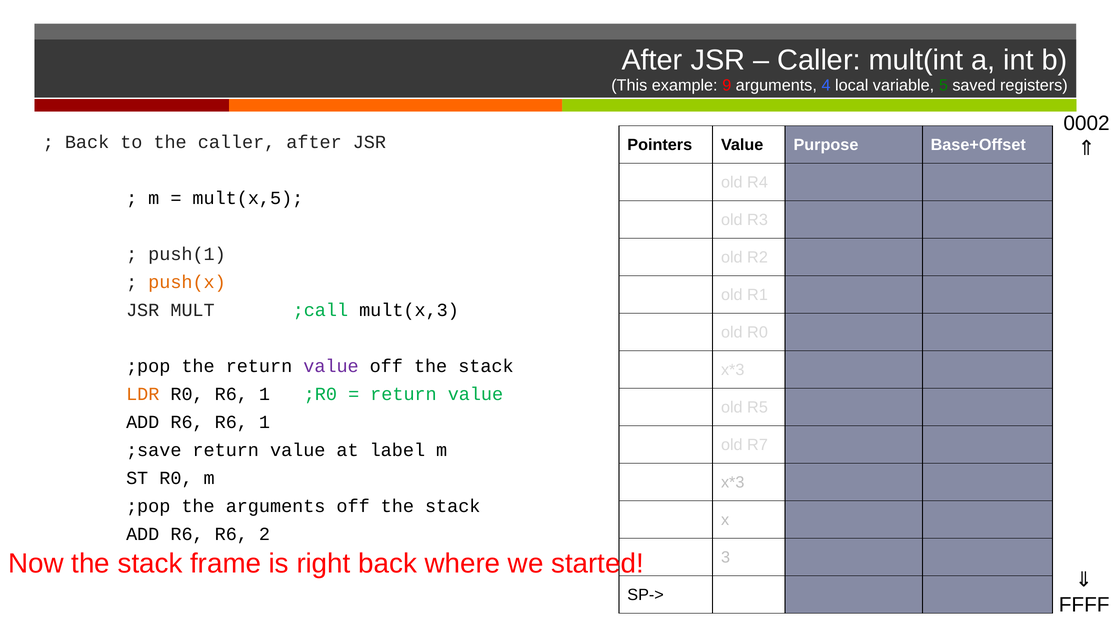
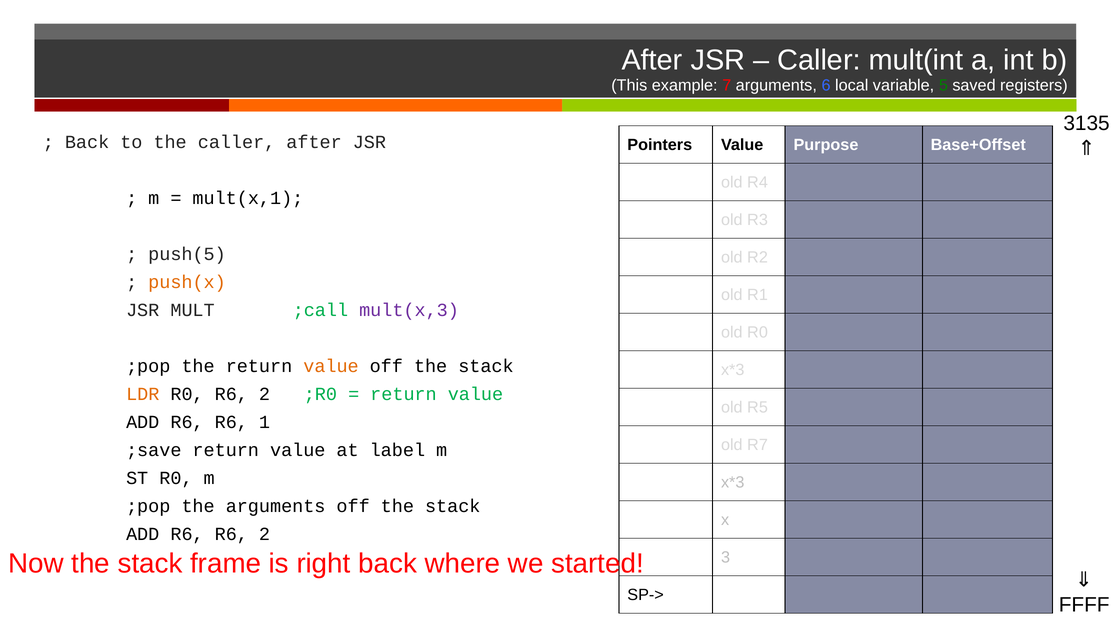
9: 9 -> 7 (727, 85)
4: 4 -> 6 (826, 85)
0002: 0002 -> 3135 (1087, 123)
mult(x,5: mult(x,5 -> mult(x,1 (248, 198)
push(1: push(1 -> push(5 (187, 254)
mult(x,3 colour: black -> purple (409, 310)
value colour: purple -> orange (331, 366)
R0 R6 1: 1 -> 2 (264, 394)
